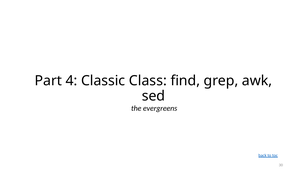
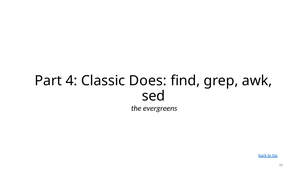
Class: Class -> Does (148, 81)
